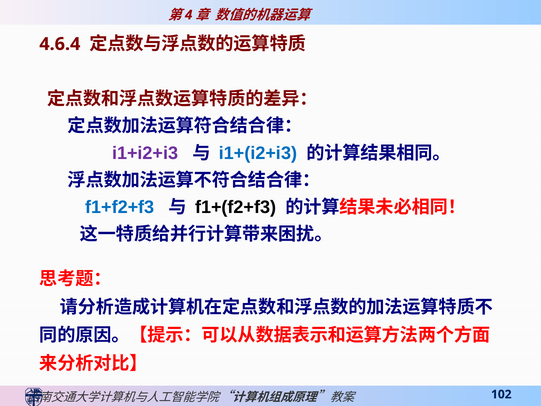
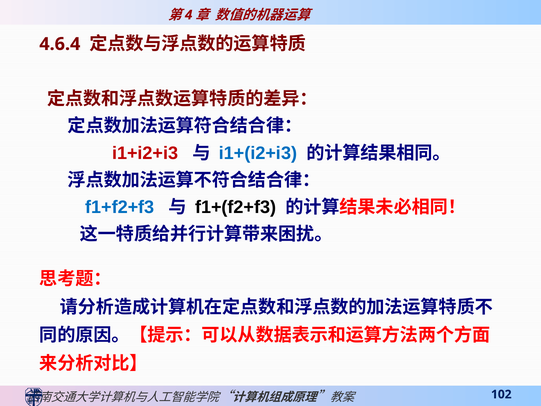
i1+i2+i3 colour: purple -> red (145, 153)
